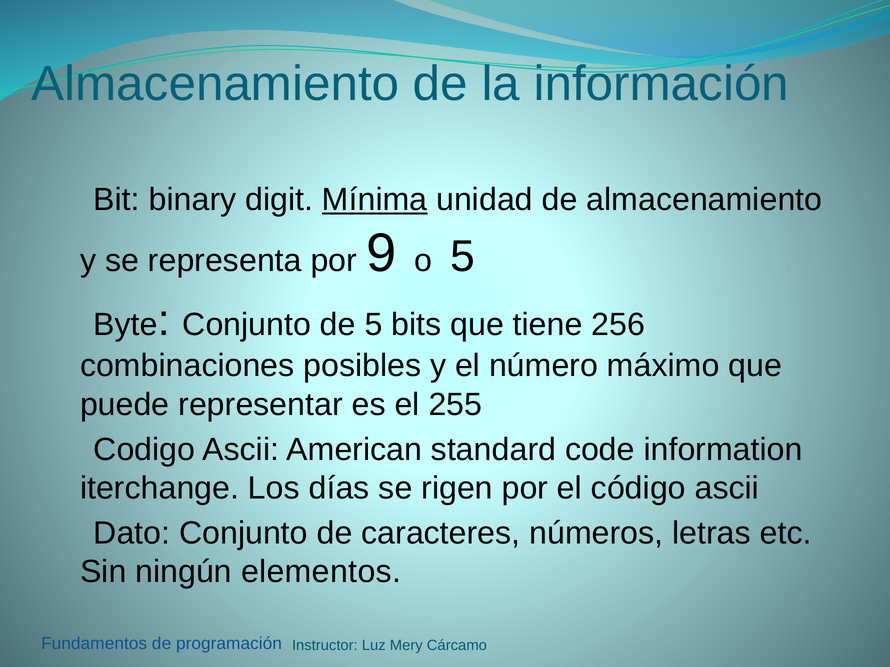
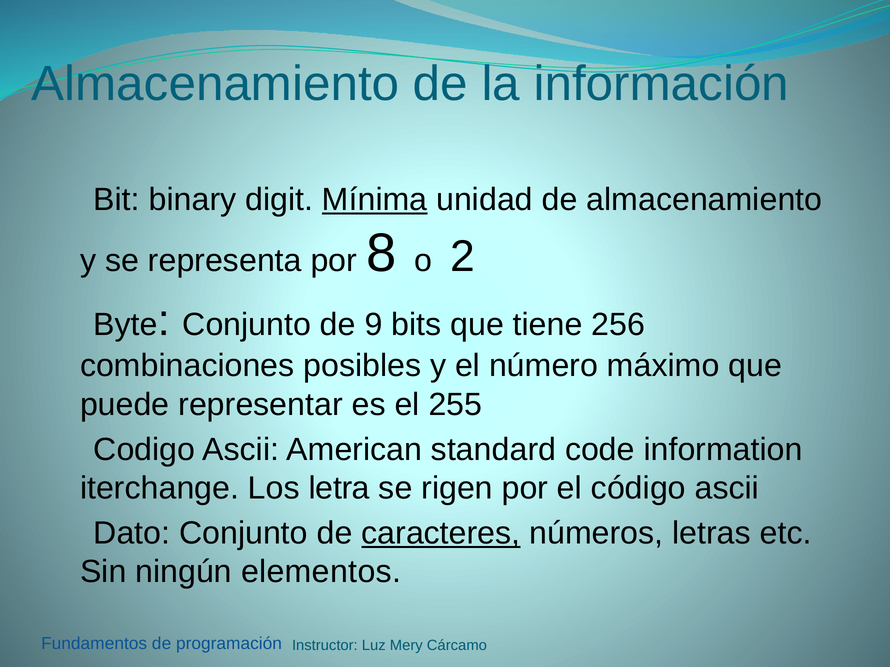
9: 9 -> 8 (381, 253)
o 5: 5 -> 2 (462, 257)
de 5: 5 -> 9 (374, 325)
días: días -> letra (339, 489)
caracteres underline: none -> present (441, 534)
